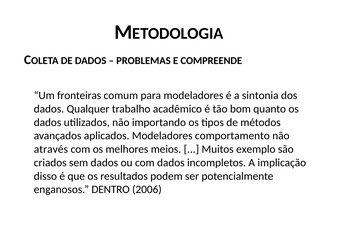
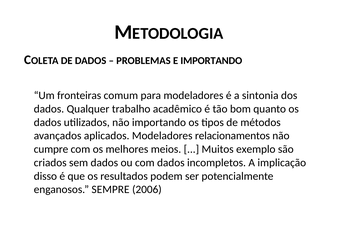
E COMPREENDE: COMPREENDE -> IMPORTANDO (211, 61)
comportamento: comportamento -> relacionamentos (232, 136)
através: através -> cumpre (51, 150)
DENTRO: DENTRO -> SEMPRE (111, 190)
